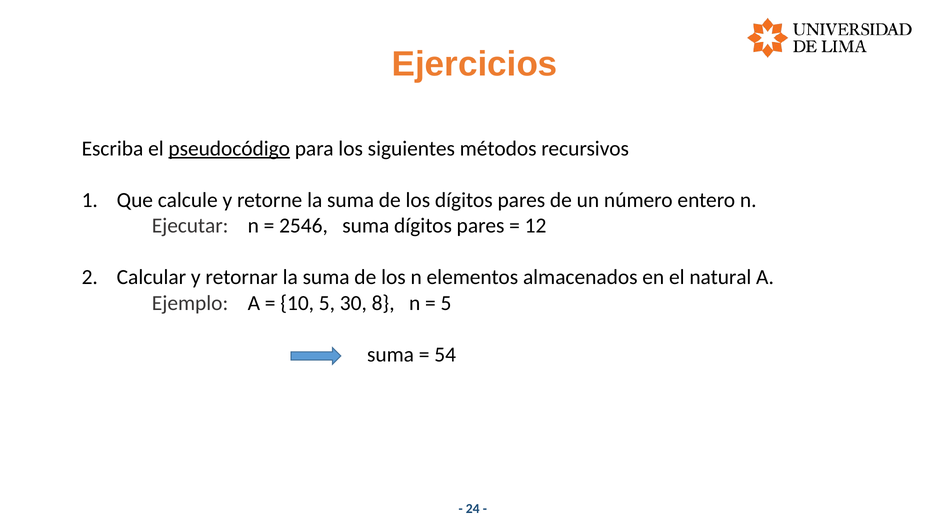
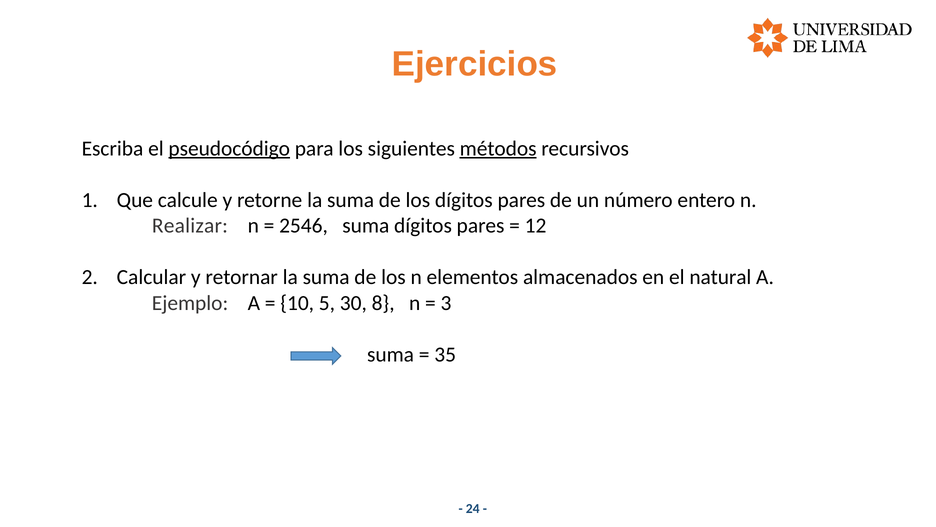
métodos underline: none -> present (498, 148)
Ejecutar: Ejecutar -> Realizar (190, 226)
5: 5 -> 3 (446, 303)
54: 54 -> 35 (445, 354)
